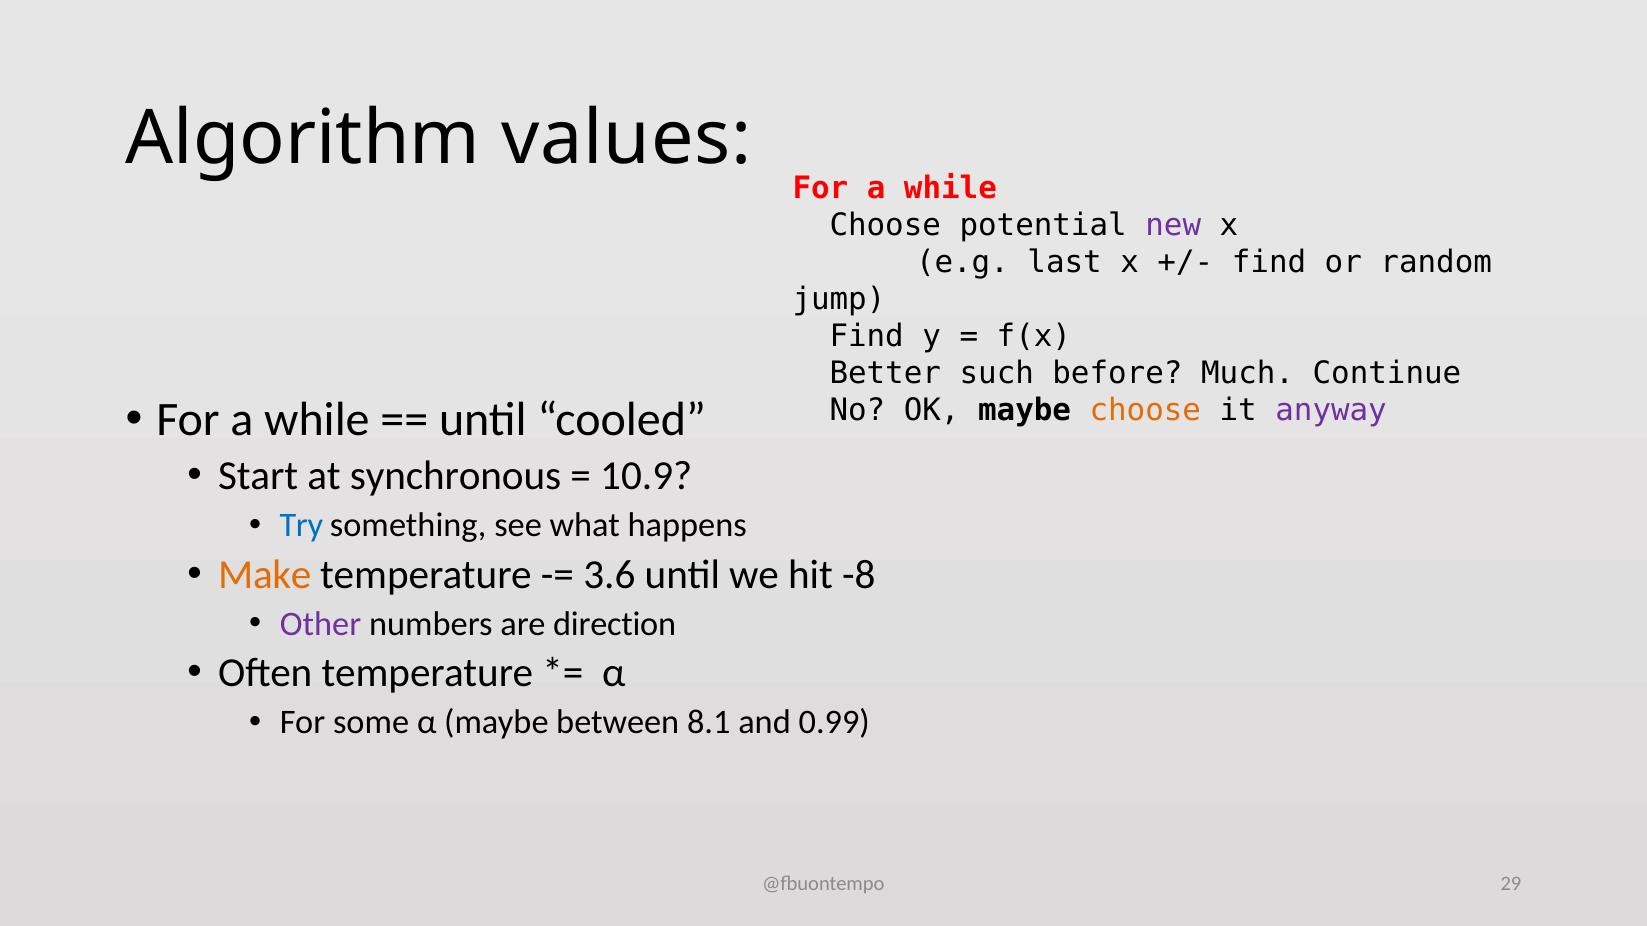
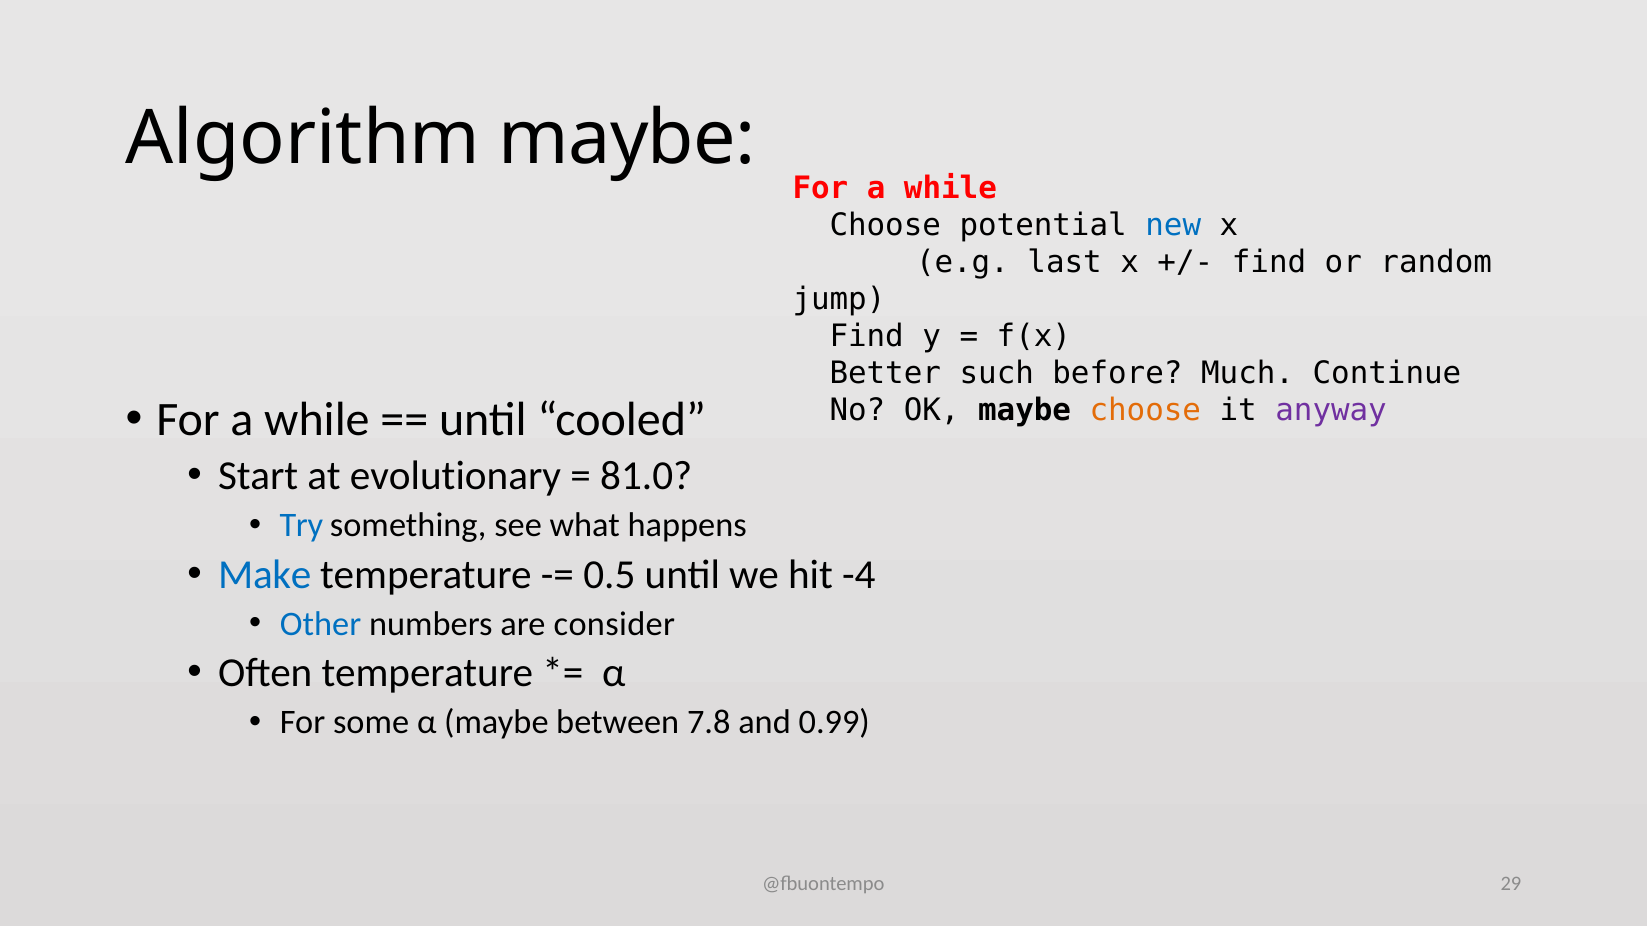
Algorithm values: values -> maybe (627, 138)
new colour: purple -> blue (1173, 226)
synchronous: synchronous -> evolutionary (455, 476)
10.9: 10.9 -> 81.0 (646, 476)
Make colour: orange -> blue (265, 575)
3.6: 3.6 -> 0.5 (609, 575)
-8: -8 -> -4 (859, 575)
Other colour: purple -> blue (321, 624)
direction: direction -> consider (614, 624)
8.1: 8.1 -> 7.8 (709, 723)
